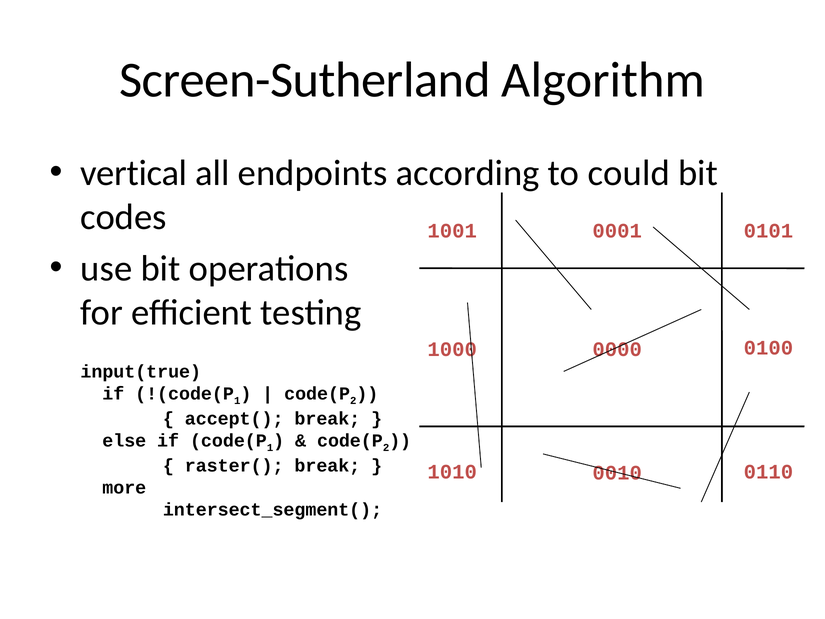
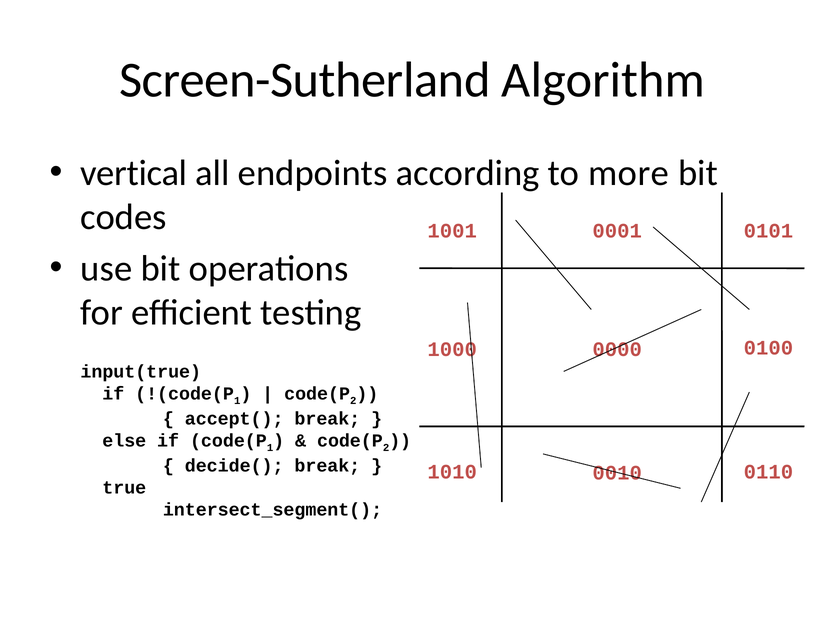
could: could -> more (629, 173)
raster(: raster( -> decide( (234, 466)
more: more -> true (124, 488)
